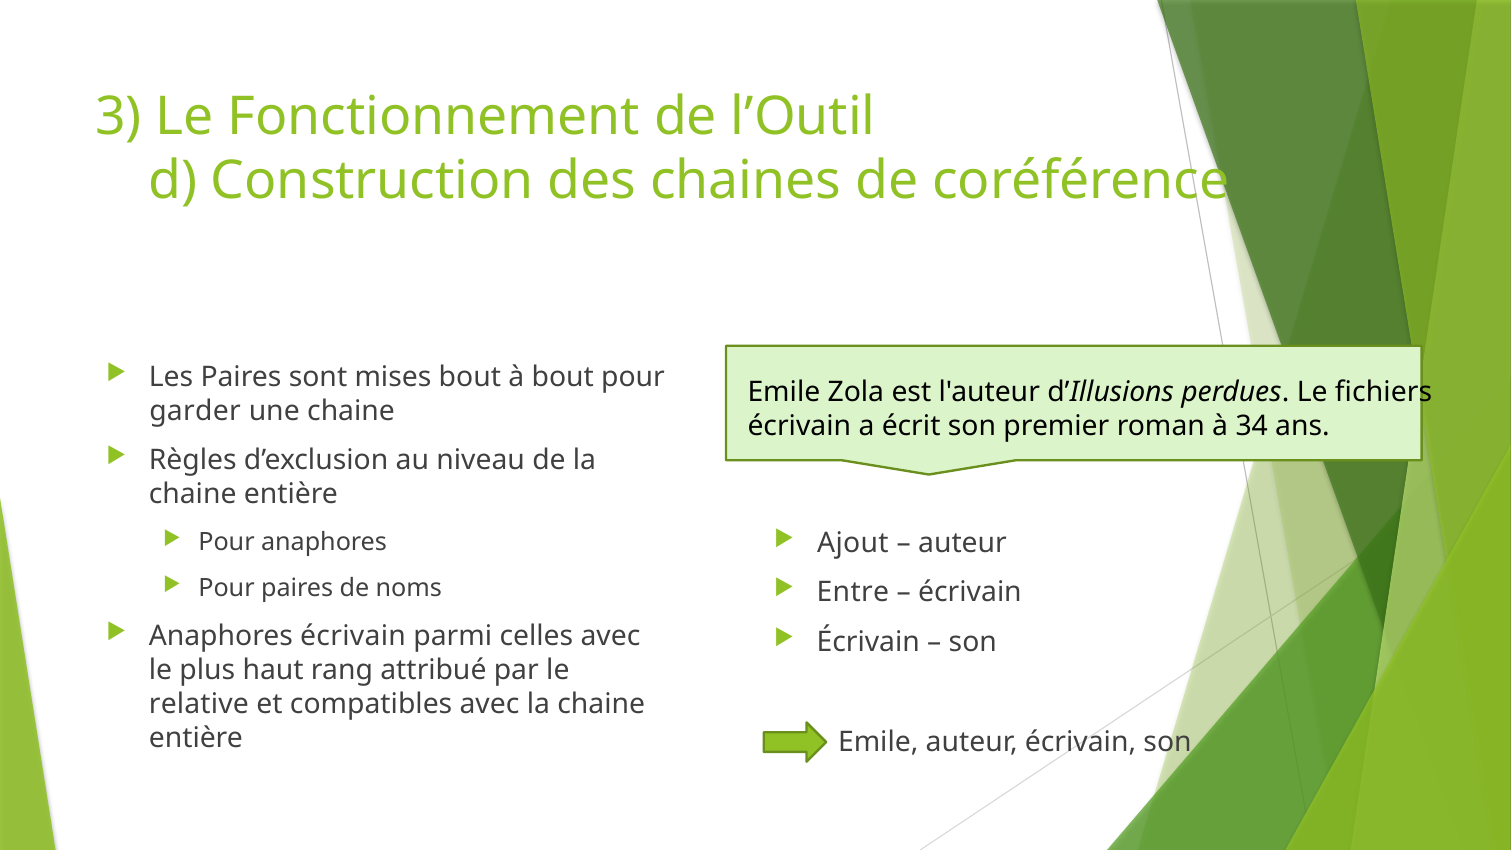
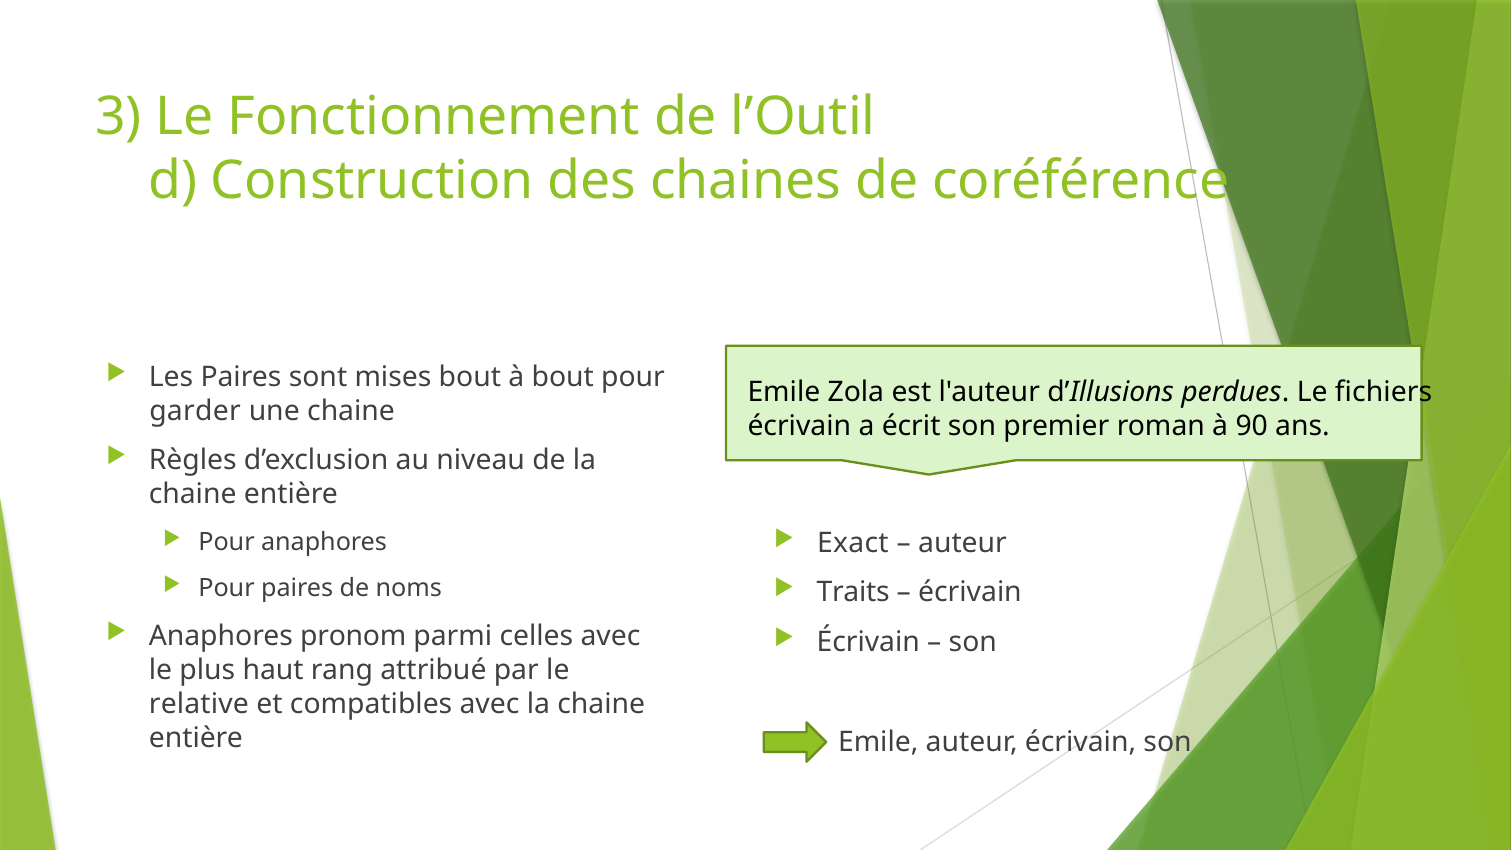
34: 34 -> 90 (1252, 426)
Ajout: Ajout -> Exact (853, 543)
Entre: Entre -> Traits (853, 592)
Anaphores écrivain: écrivain -> pronom (353, 636)
